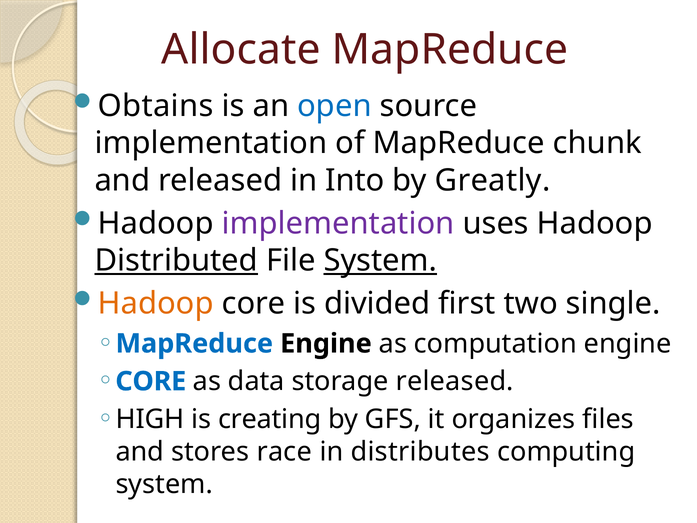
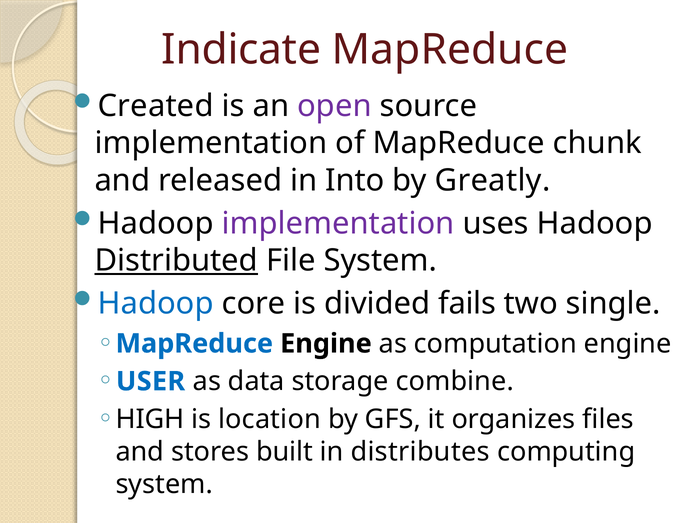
Allocate: Allocate -> Indicate (241, 50)
Obtains: Obtains -> Created (156, 106)
open colour: blue -> purple (334, 106)
System underline: present -> none (380, 261)
Hadoop colour: orange -> blue (156, 304)
first: first -> fails (467, 304)
CORE: CORE -> USER (151, 381)
storage released: released -> combine (455, 381)
creating: creating -> location (270, 419)
race: race -> built (284, 451)
